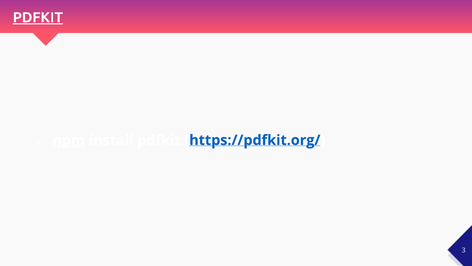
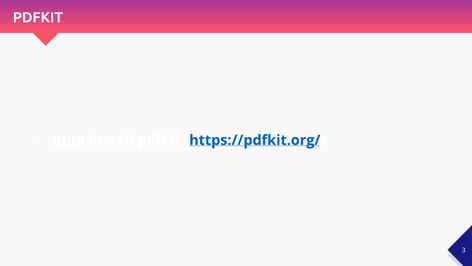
PDFKIT underline: present -> none (38, 18)
